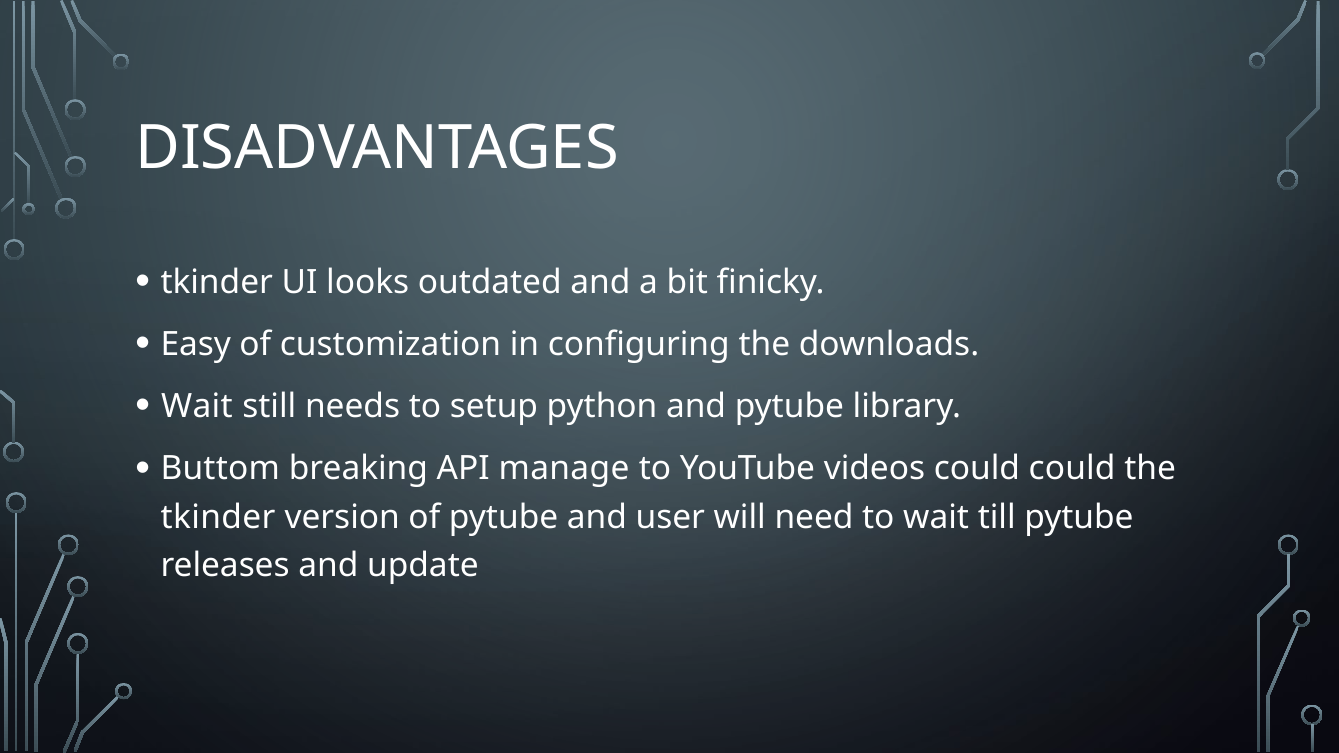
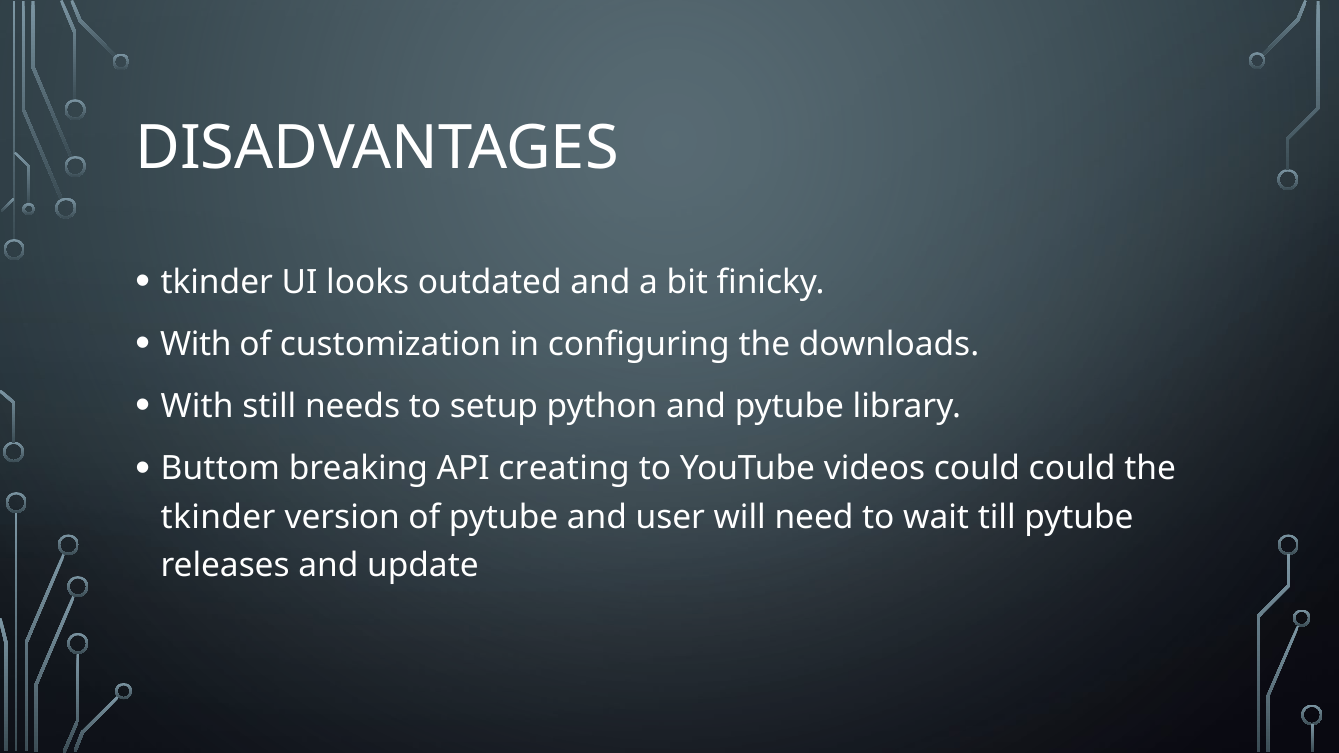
Easy: Easy -> With (196, 345)
Wait: Wait -> With (197, 407)
manage: manage -> creating (564, 469)
